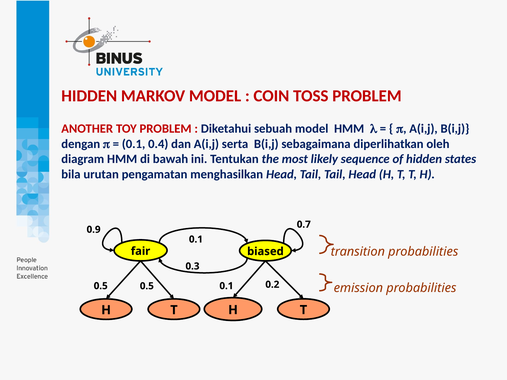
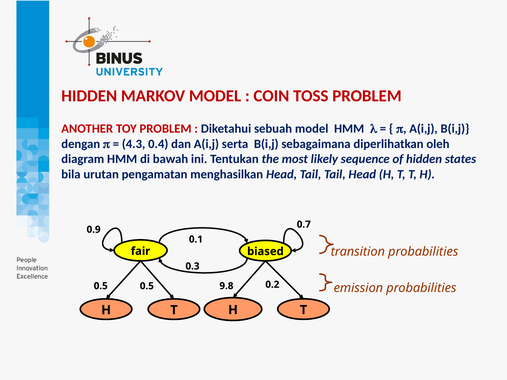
0.1: 0.1 -> 4.3 (134, 144)
0.1: 0.1 -> 9.8 (226, 286)
